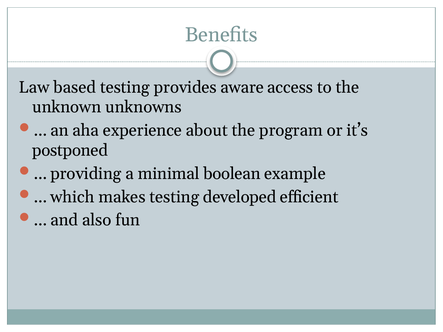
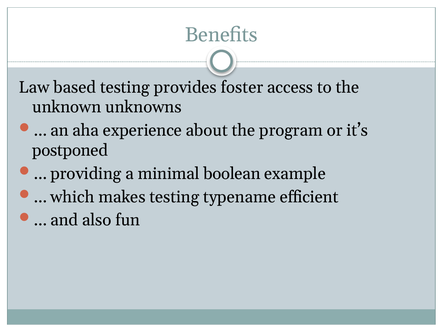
aware: aware -> foster (242, 87)
developed: developed -> typename (240, 197)
